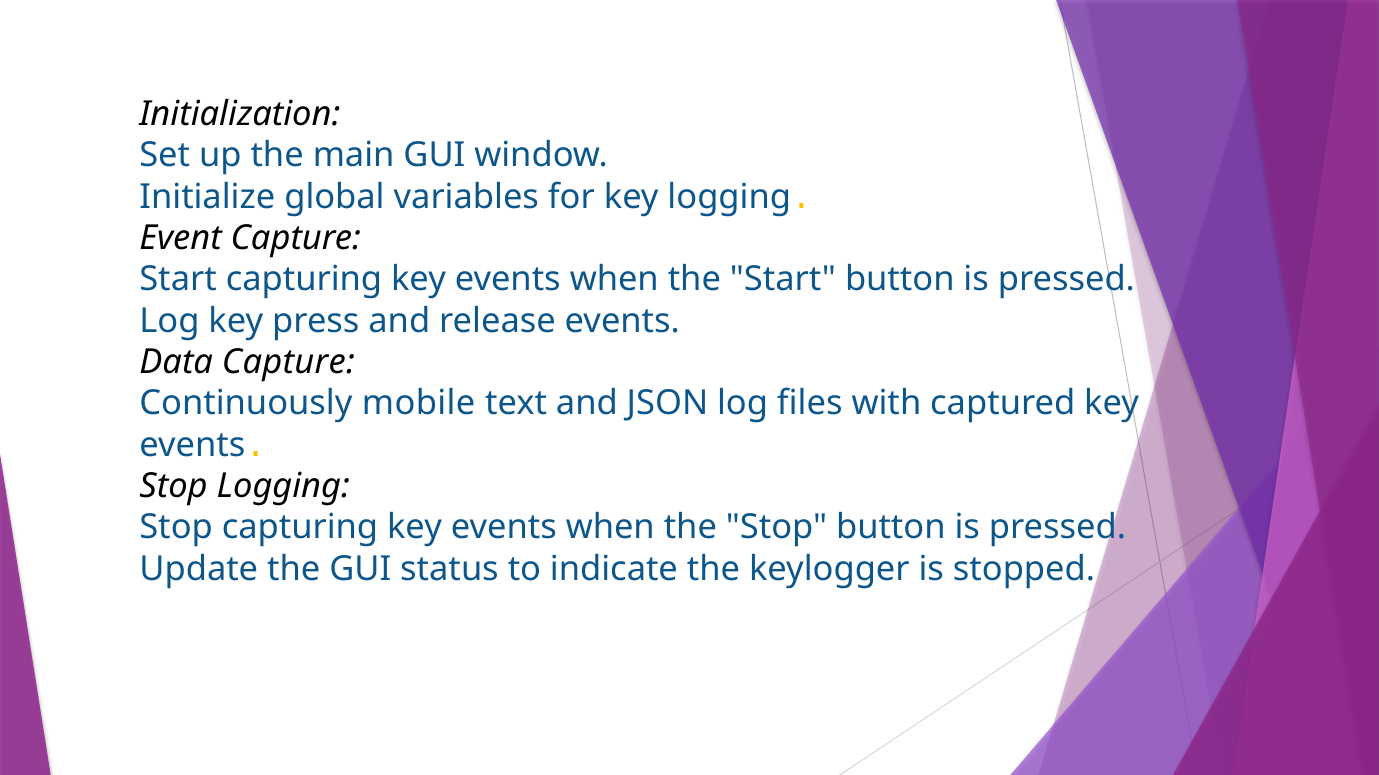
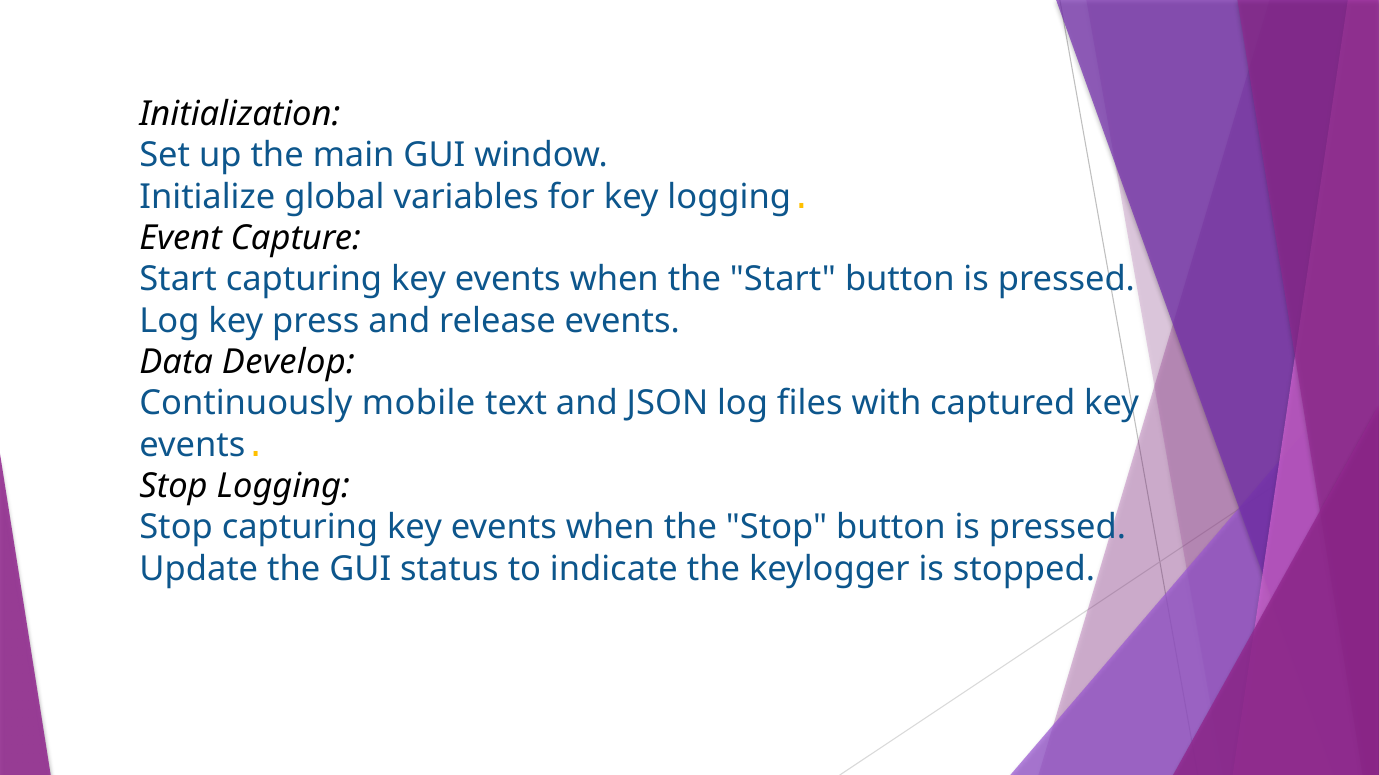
Data Capture: Capture -> Develop (288, 363)
